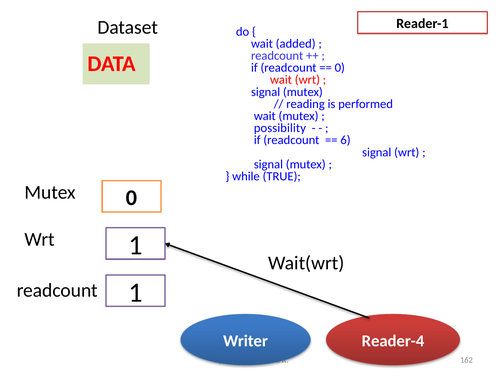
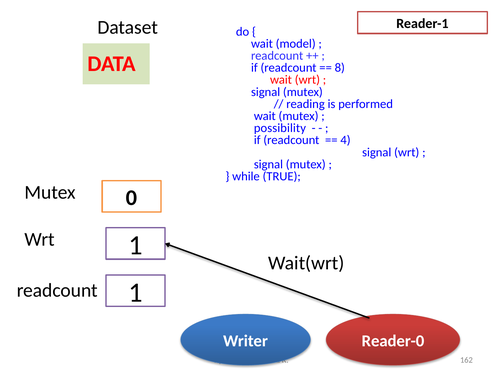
added: added -> model (296, 44)
0: 0 -> 8 (340, 68)
6: 6 -> 4 (345, 140)
Reader-4: Reader-4 -> Reader-0 (393, 341)
